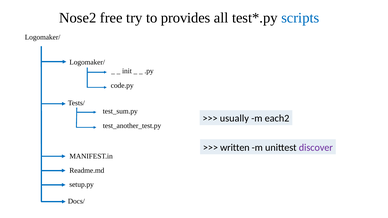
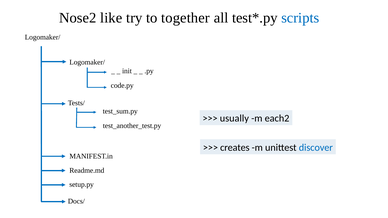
free: free -> like (111, 18)
provides: provides -> together (186, 18)
written: written -> creates (235, 148)
discover colour: purple -> blue (316, 148)
